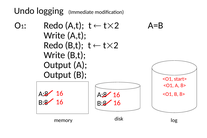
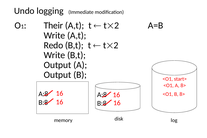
Redo: Redo -> Their (53, 25)
